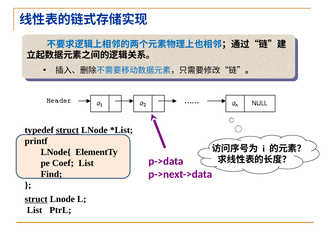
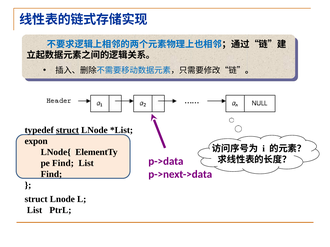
printf: printf -> expon (36, 141)
Coef: Coef -> Find (63, 163)
struct underline: present -> none (36, 199)
